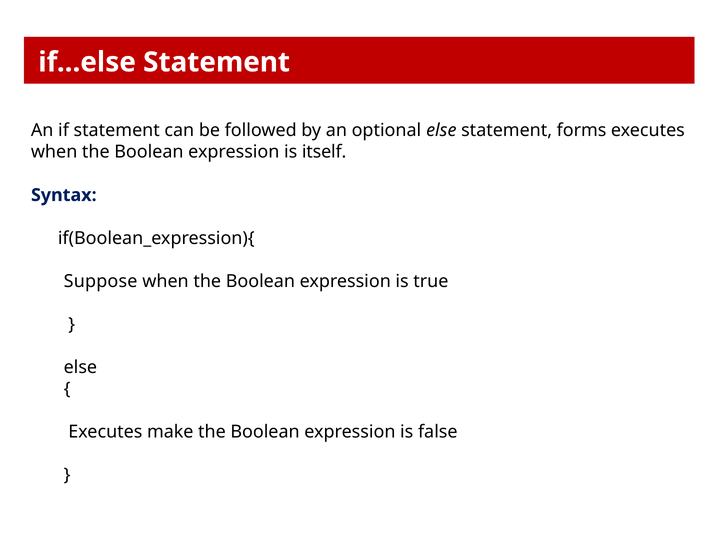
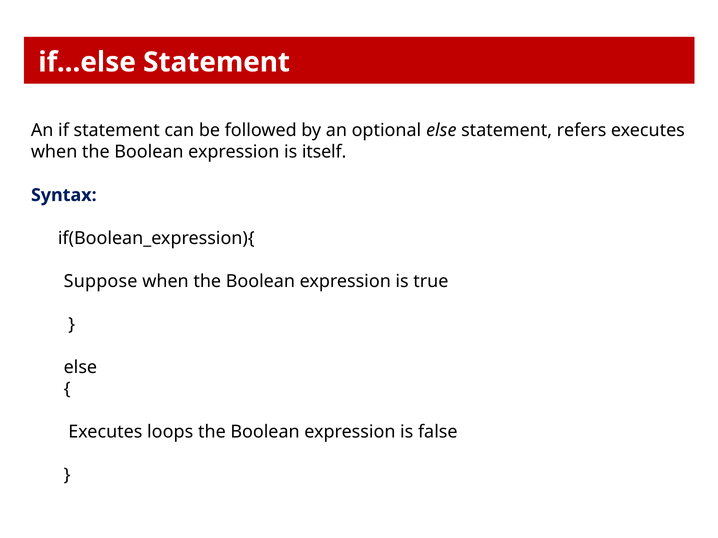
forms: forms -> refers (582, 131)
make: make -> loops (170, 432)
